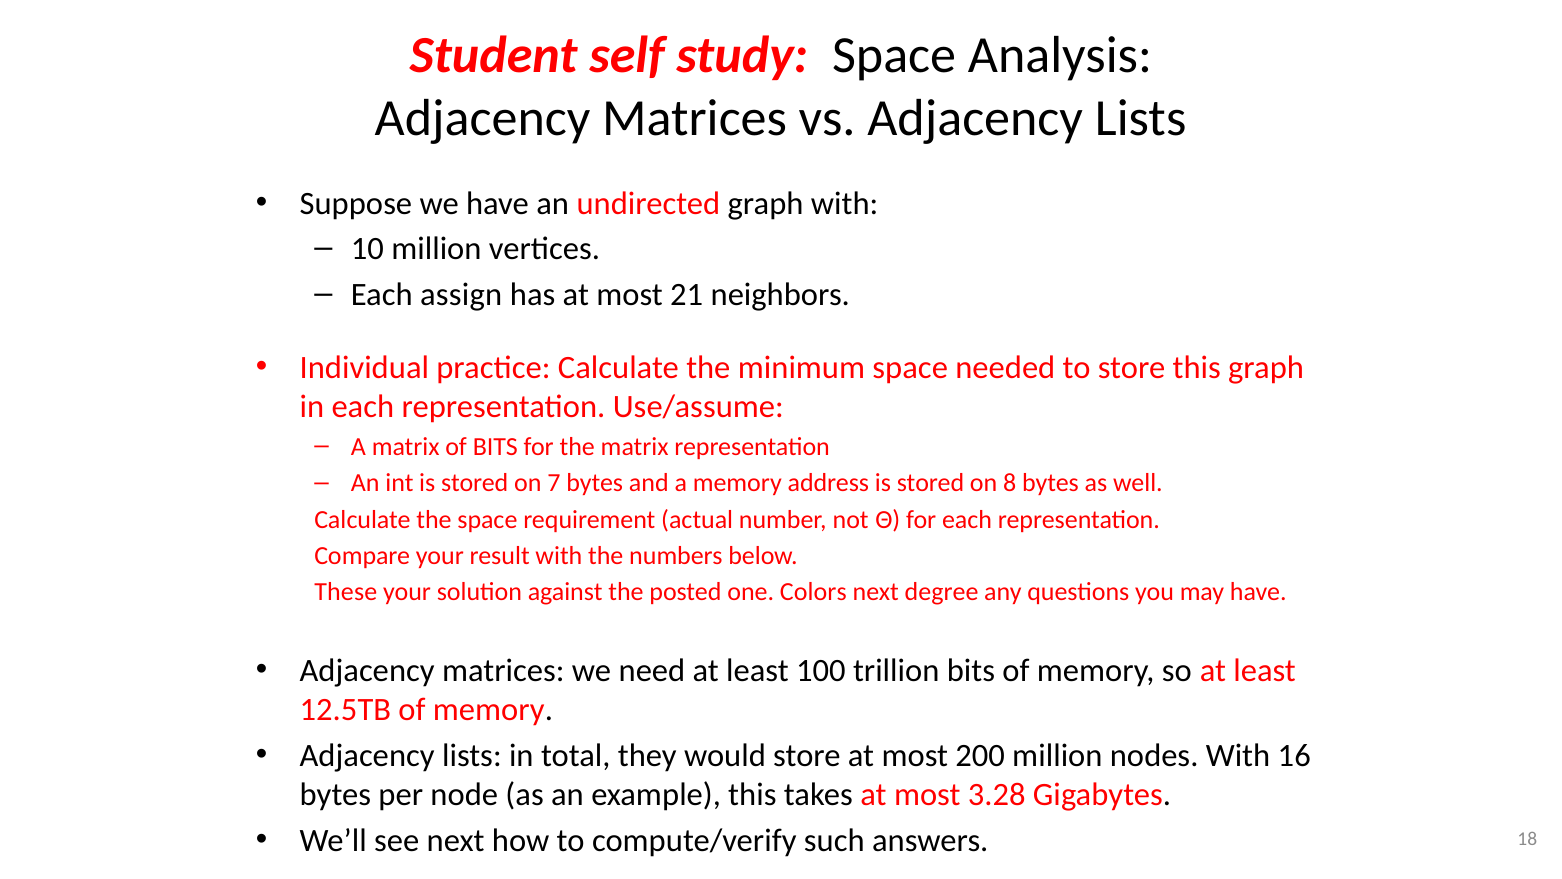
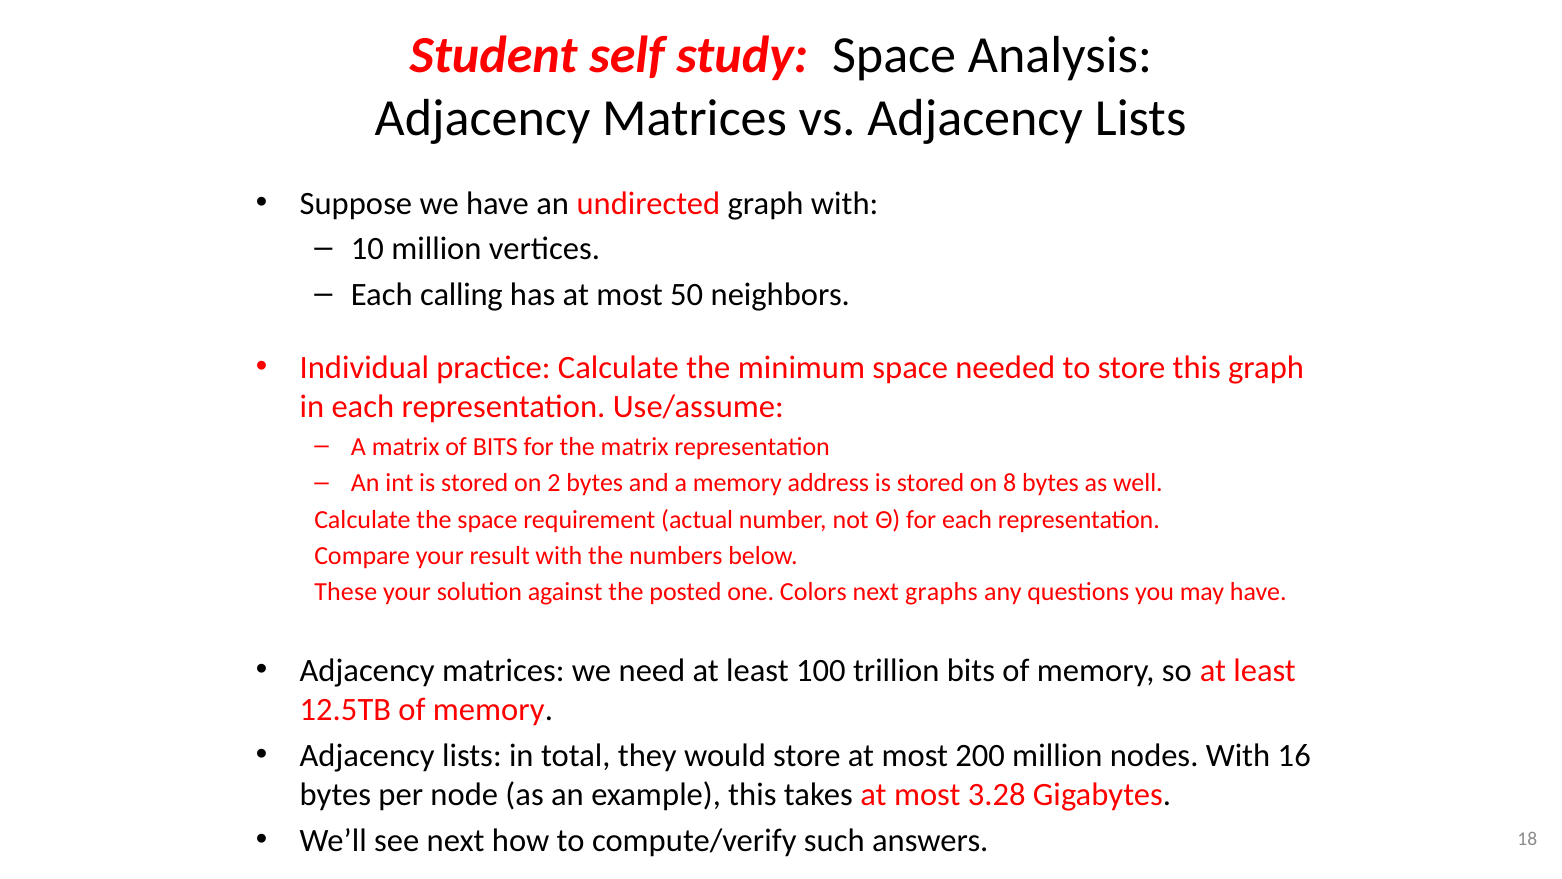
assign: assign -> calling (461, 295)
21: 21 -> 50 (687, 295)
7: 7 -> 2 (554, 483)
degree: degree -> graphs (941, 592)
